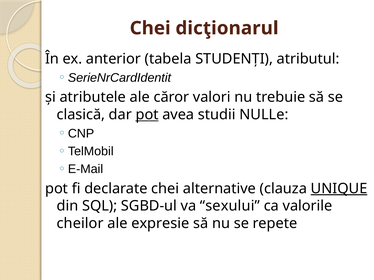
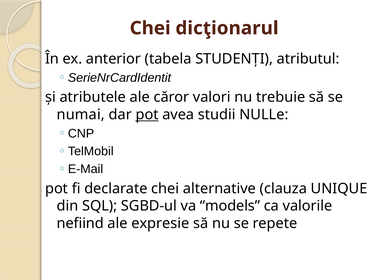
clasică: clasică -> numai (81, 115)
UNIQUE underline: present -> none (339, 189)
sexului: sexului -> models (230, 206)
cheilor: cheilor -> nefiind (80, 224)
